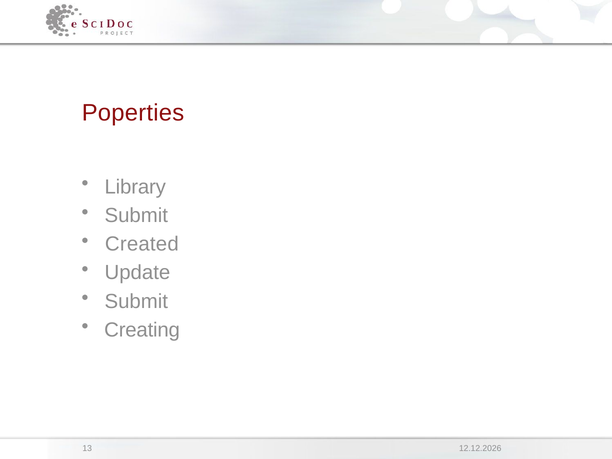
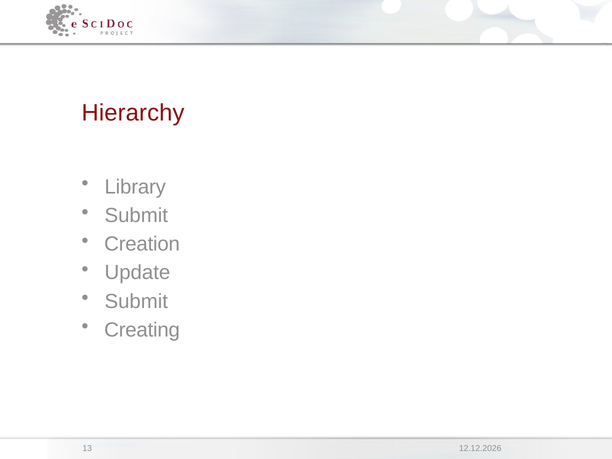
Poperties: Poperties -> Hierarchy (133, 113)
Created: Created -> Creation (142, 244)
